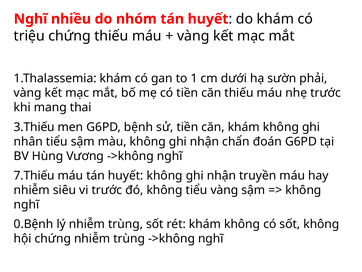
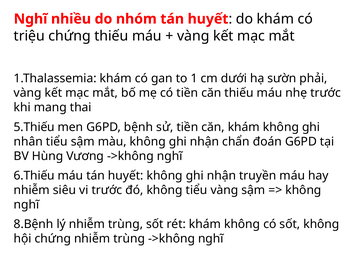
3.Thiếu: 3.Thiếu -> 5.Thiếu (34, 127)
7.Thiếu: 7.Thiếu -> 6.Thiếu (34, 175)
0.Bệnh: 0.Bệnh -> 8.Bệnh (34, 224)
